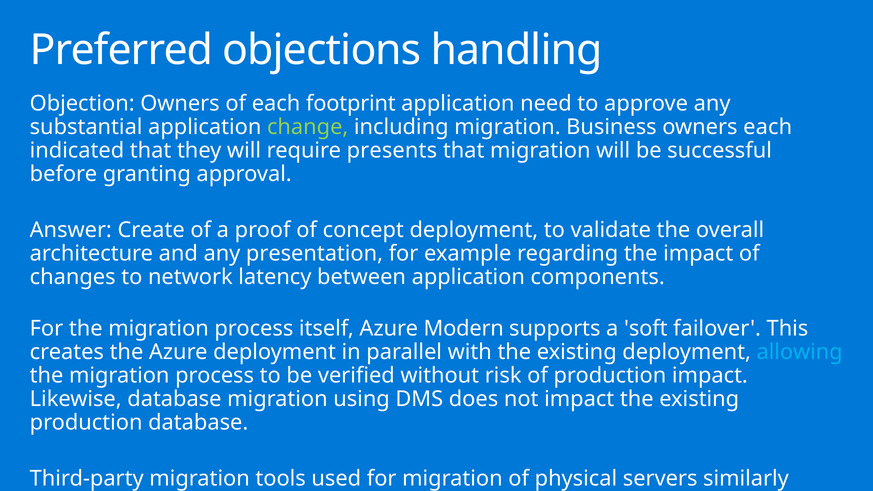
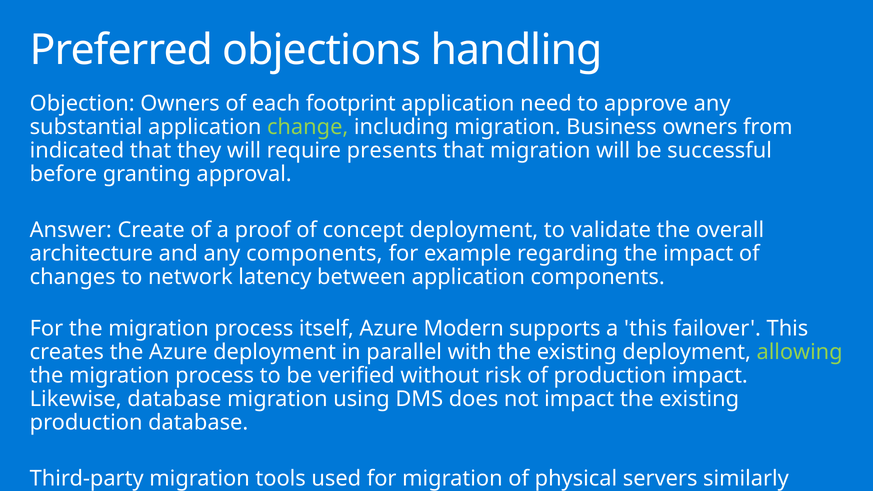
owners each: each -> from (768, 127)
any presentation: presentation -> components (314, 253)
a soft: soft -> this (646, 328)
allowing colour: light blue -> light green (800, 352)
